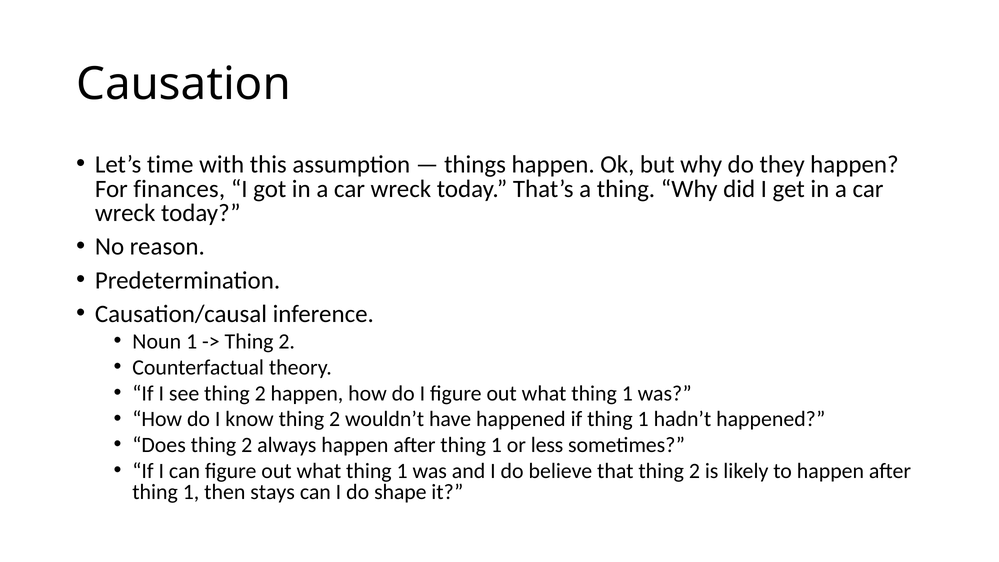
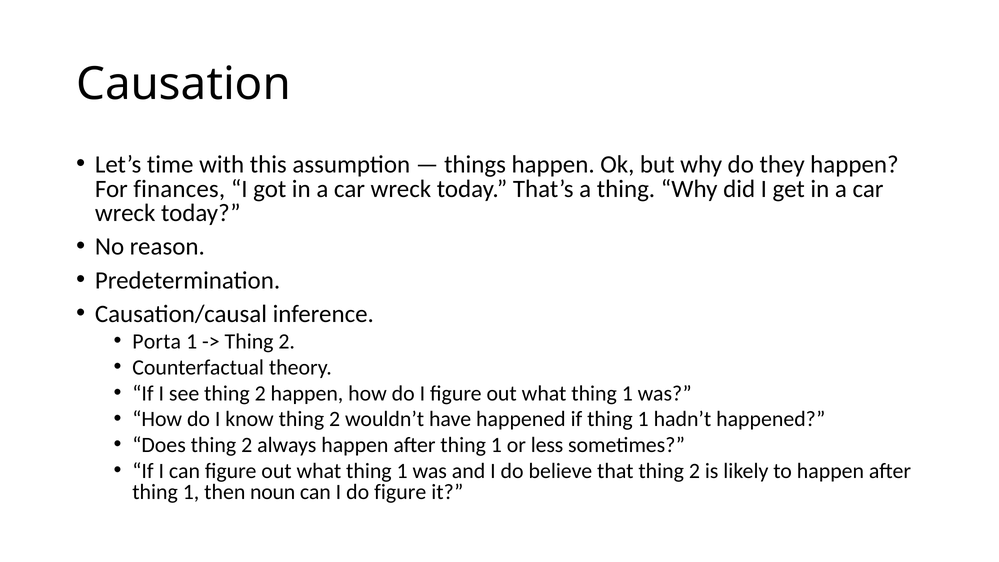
Noun: Noun -> Porta (157, 341)
stays: stays -> noun (273, 492)
do shape: shape -> figure (400, 492)
